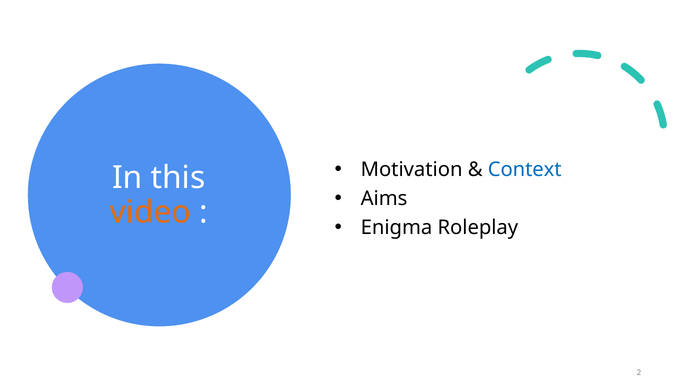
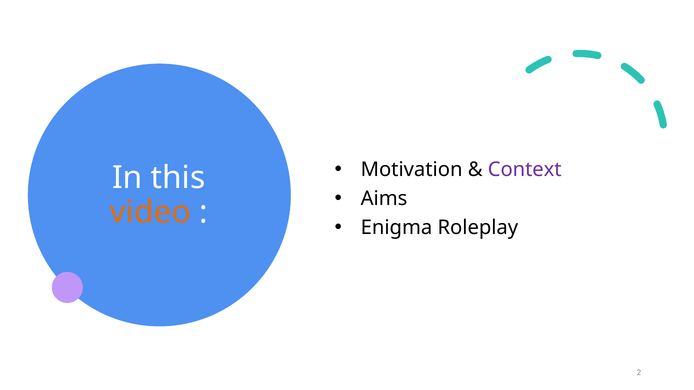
Context colour: blue -> purple (525, 170)
